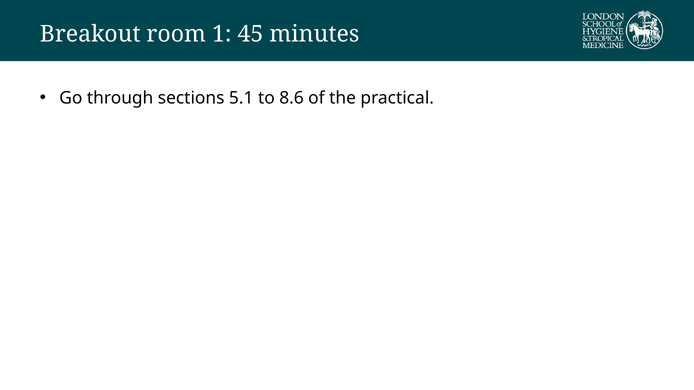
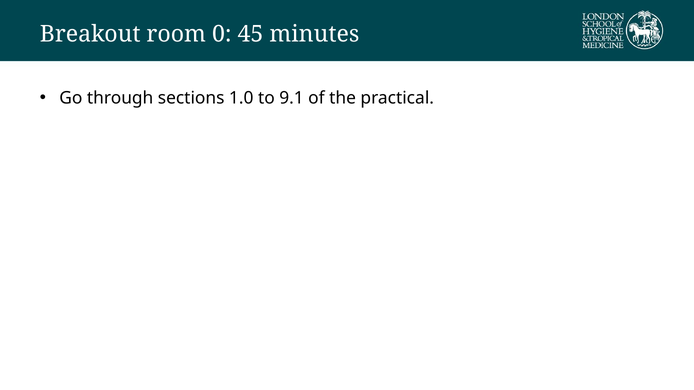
1: 1 -> 0 (222, 34)
5.1: 5.1 -> 1.0 (241, 98)
8.6: 8.6 -> 9.1 (292, 98)
